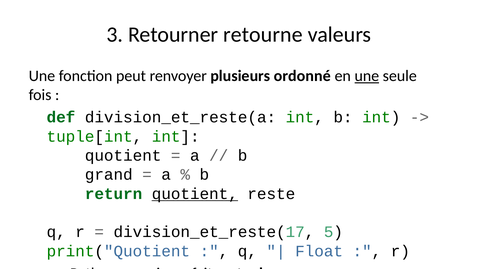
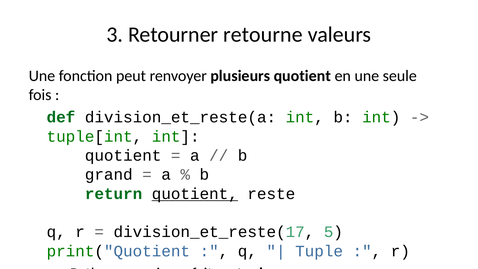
plusieurs ordonné: ordonné -> quotient (302, 76)
une underline: present -> none (367, 76)
Float: Float -> Tuple (319, 251)
